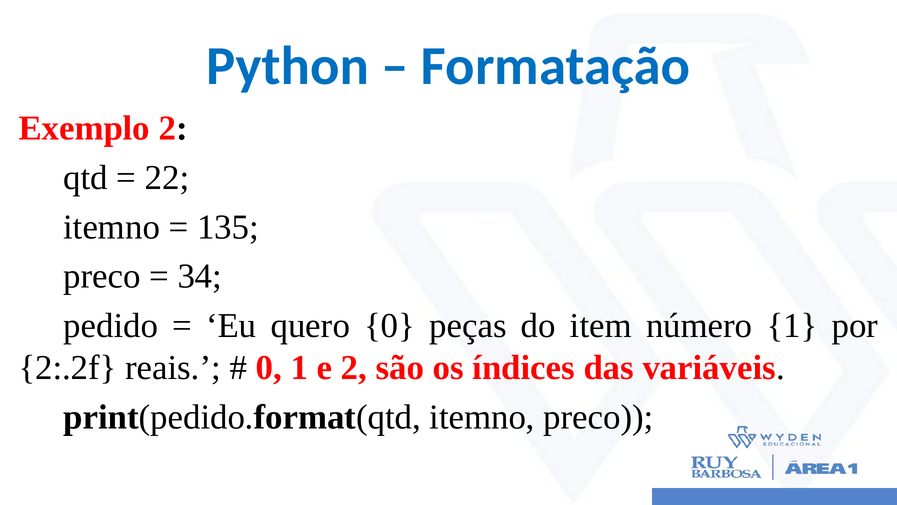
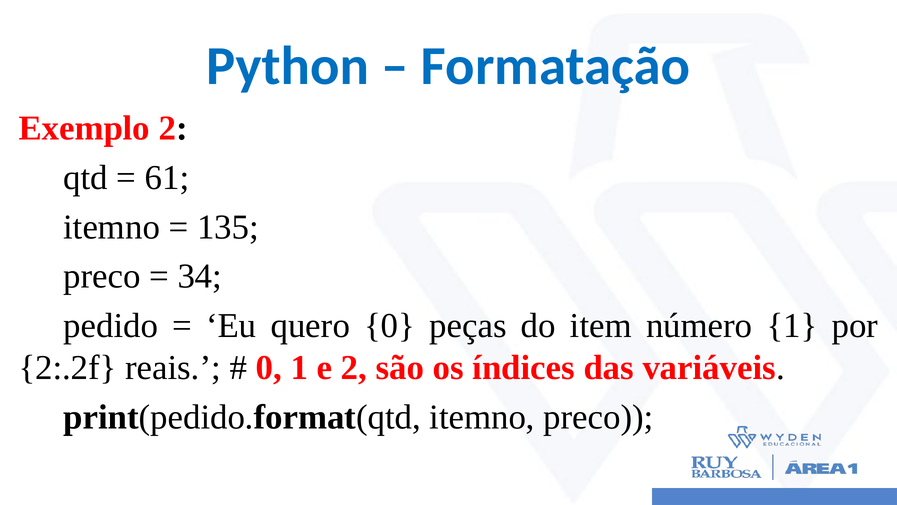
22: 22 -> 61 (167, 177)
